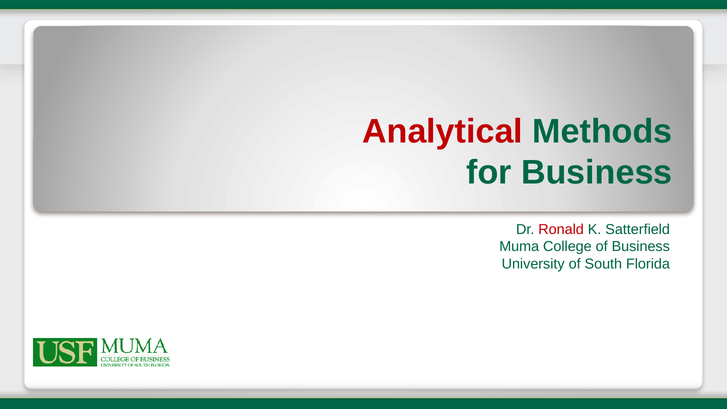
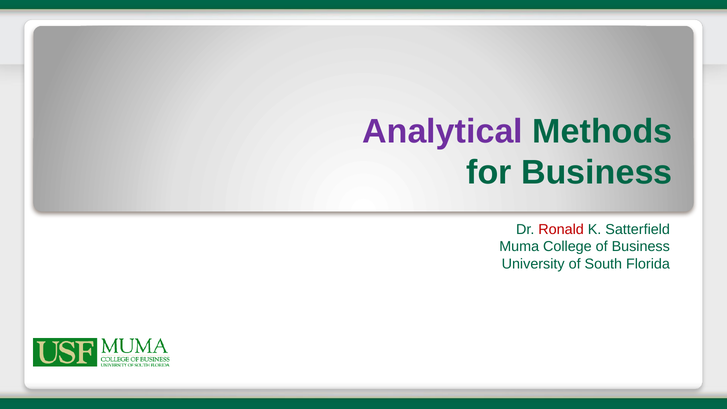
Analytical colour: red -> purple (443, 131)
